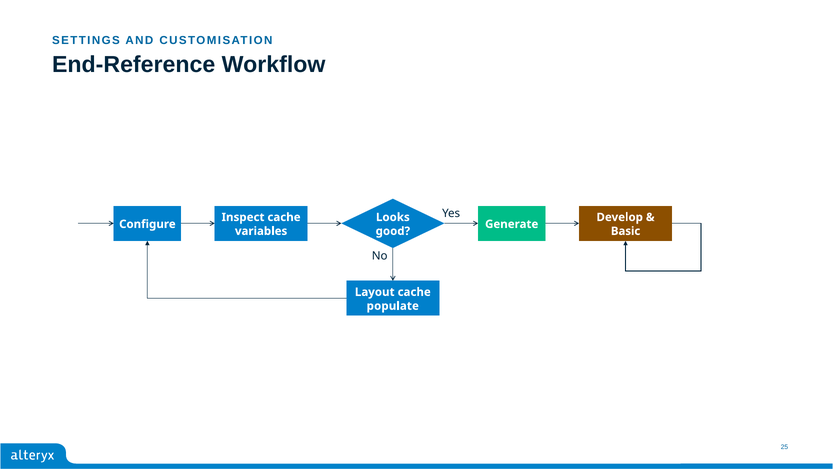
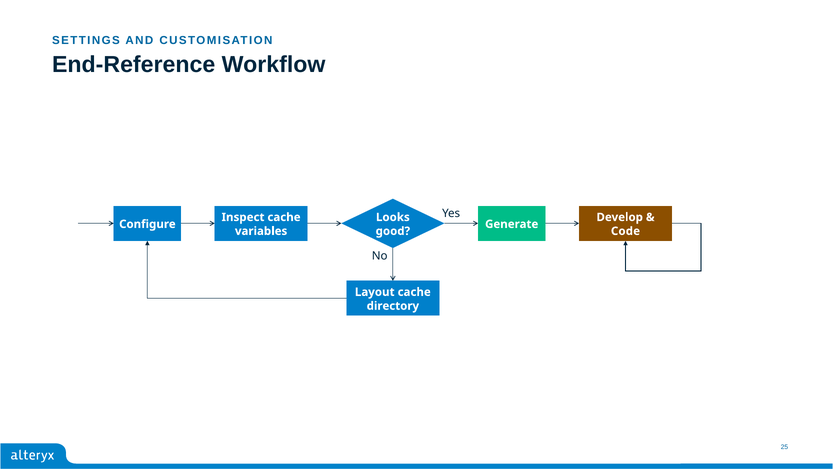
Basic: Basic -> Code (625, 231)
populate: populate -> directory (393, 306)
